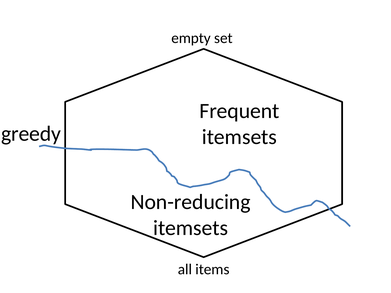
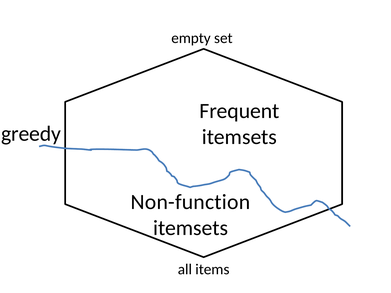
Non-reducing: Non-reducing -> Non-function (190, 202)
